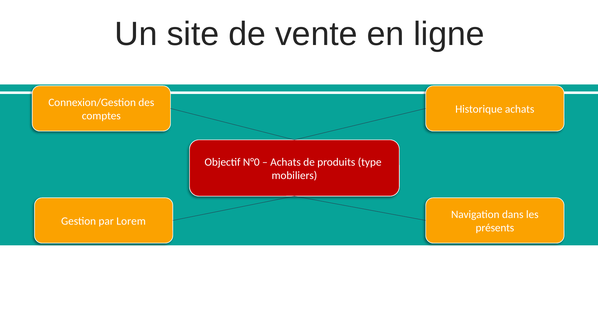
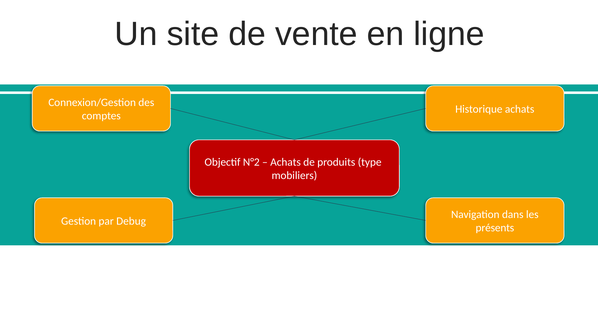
N°0: N°0 -> N°2 (251, 162)
Lorem: Lorem -> Debug (131, 221)
